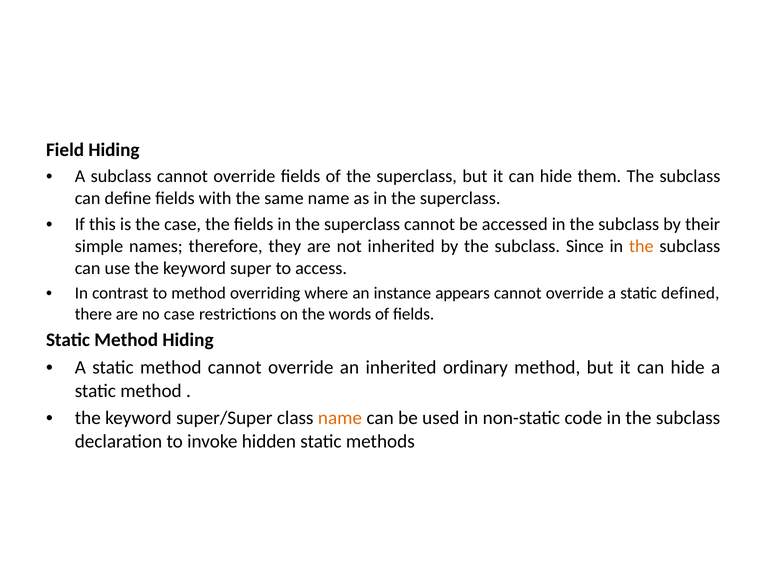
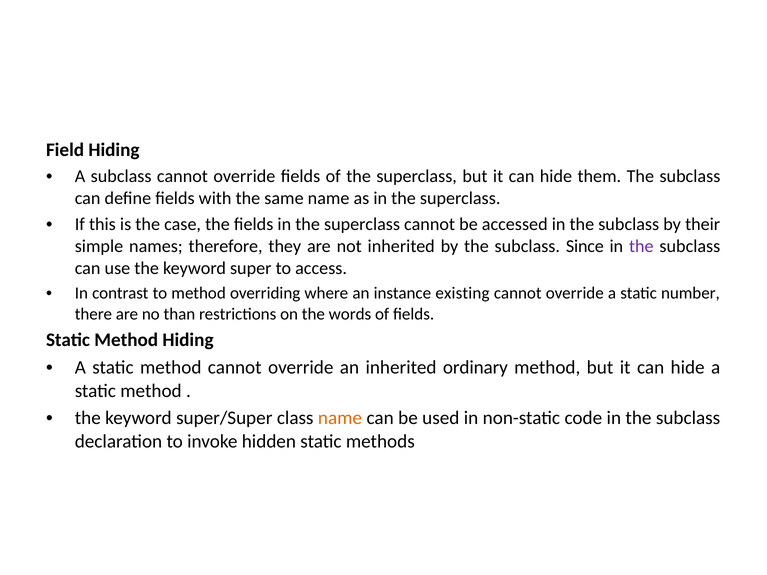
the colour: orange -> purple (641, 246)
appears: appears -> existing (462, 293)
defined: defined -> number (690, 293)
no case: case -> than (179, 314)
